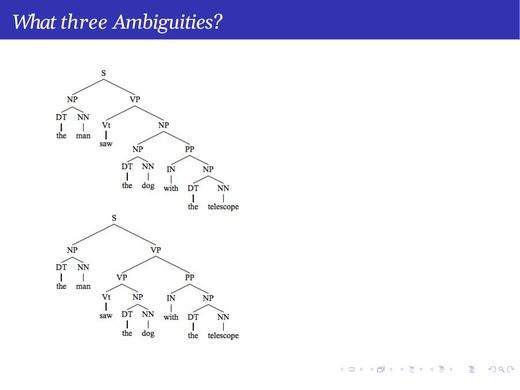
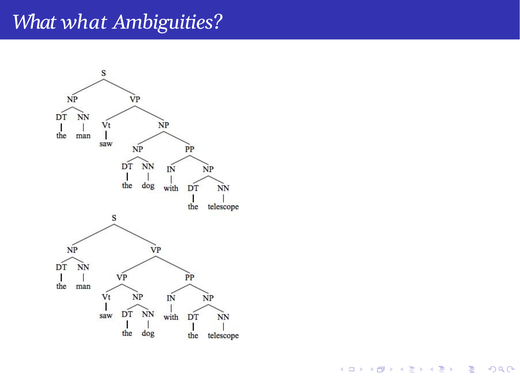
What three: three -> what (84, 22)
